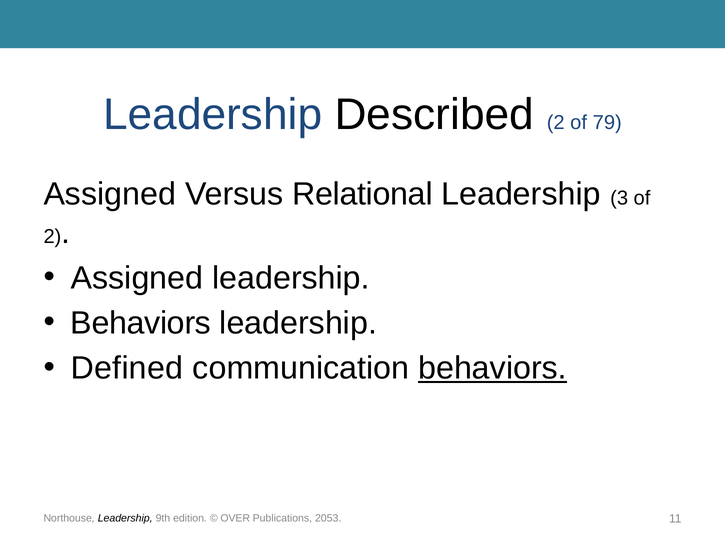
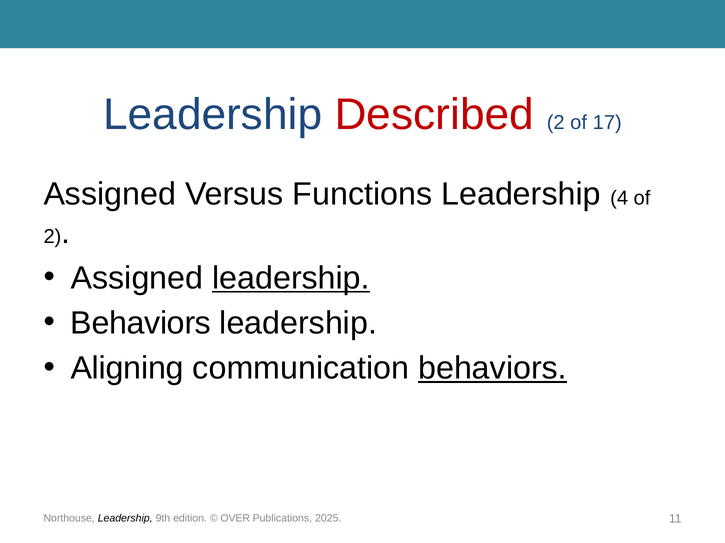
Described colour: black -> red (434, 115)
79: 79 -> 17 (607, 123)
Relational: Relational -> Functions (362, 194)
3: 3 -> 4 (619, 198)
leadership underline: none -> present (291, 278)
Defined: Defined -> Aligning (127, 369)
2053: 2053 -> 2025 (328, 519)
